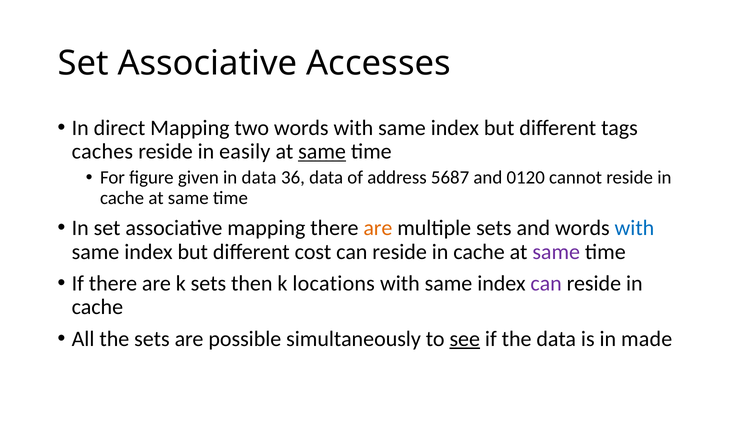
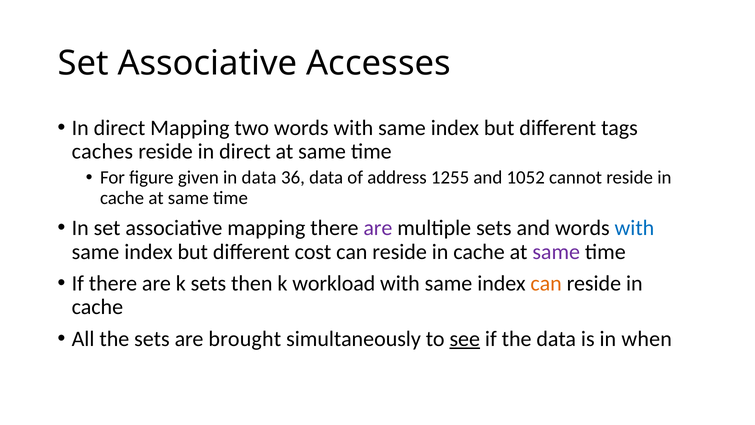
reside in easily: easily -> direct (245, 151)
same underline: present -> none (322, 151)
5687: 5687 -> 1255 (450, 177)
0120: 0120 -> 1052 (526, 177)
are colour: orange -> purple (378, 228)
locations: locations -> workload (334, 283)
can colour: purple -> orange (546, 283)
possible: possible -> brought (245, 339)
made: made -> when (647, 339)
